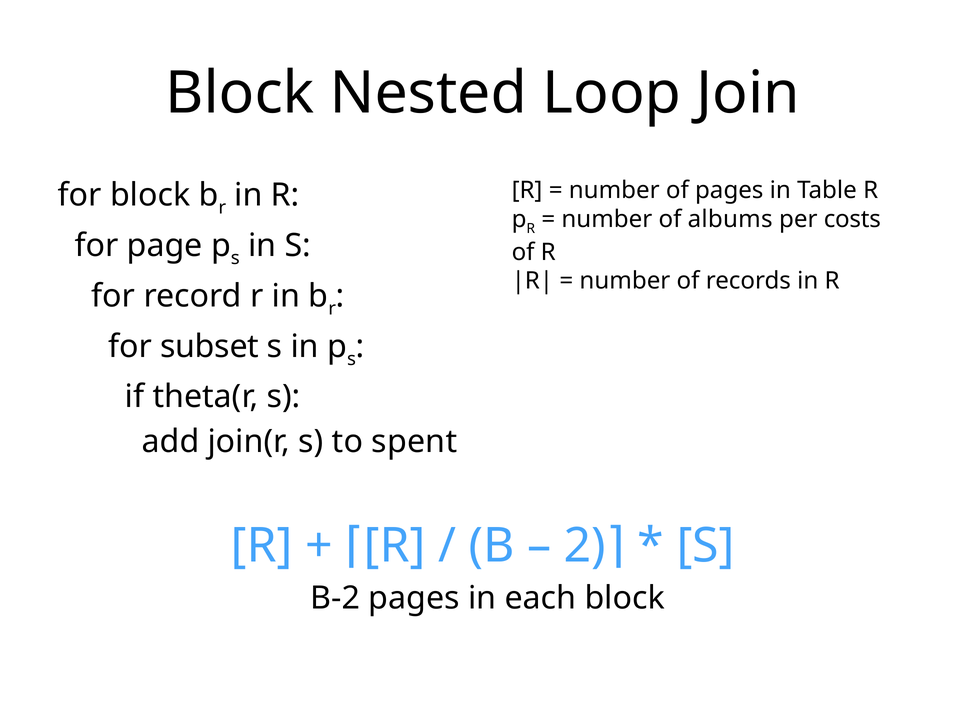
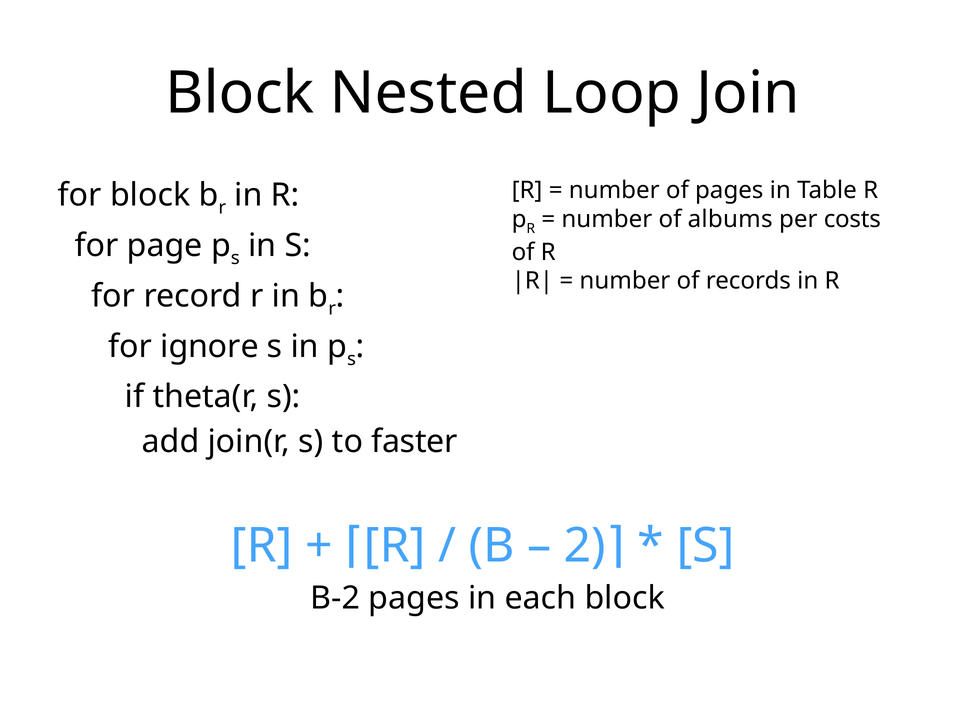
subset: subset -> ignore (210, 347)
spent: spent -> faster (415, 442)
